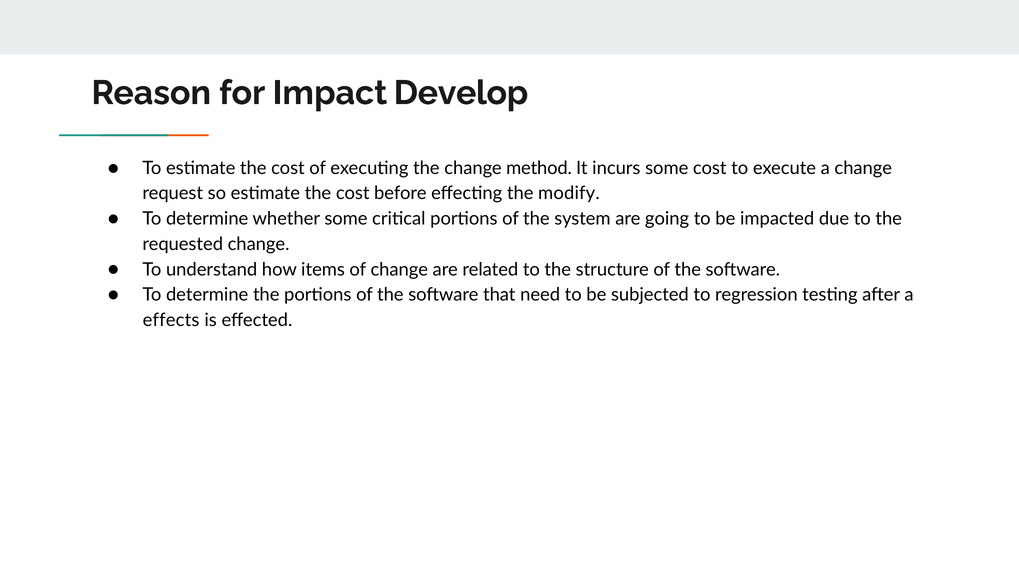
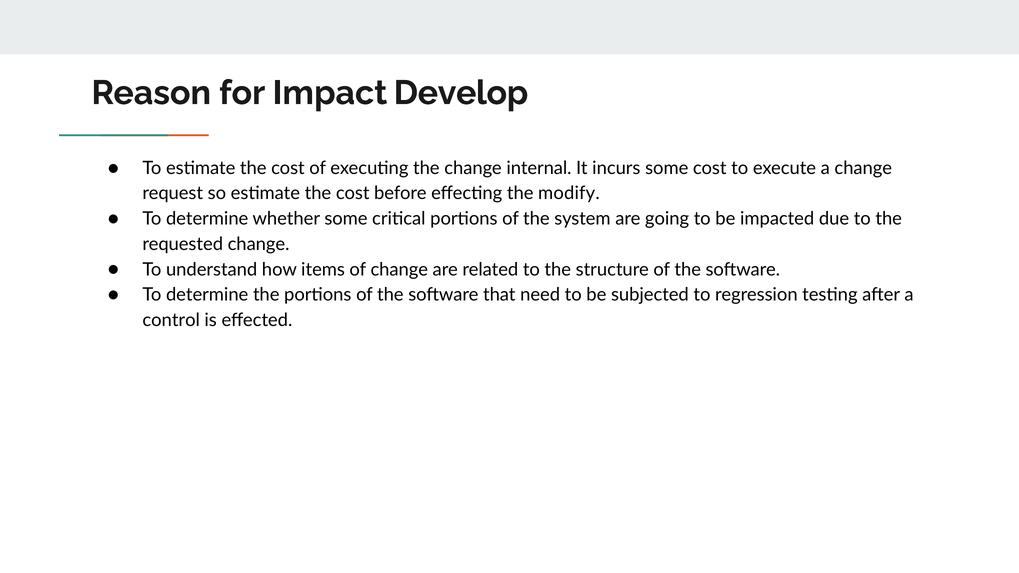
method: method -> internal (539, 168)
effects: effects -> control (171, 320)
